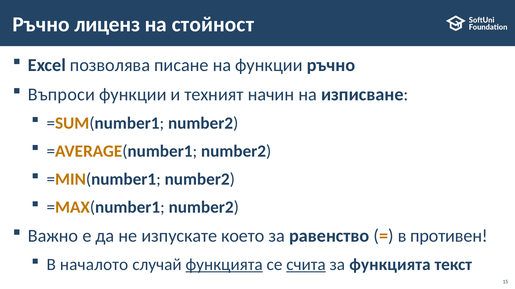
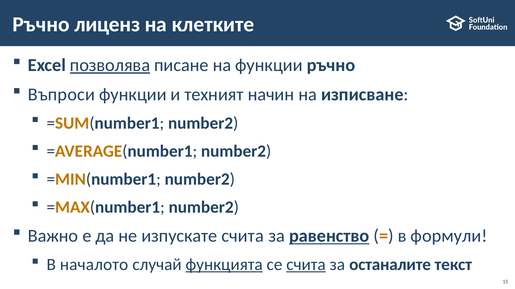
стойност: стойност -> клетките (213, 24)
позволява underline: none -> present (110, 65)
изпускате което: което -> счита (243, 236)
равенство underline: none -> present (329, 236)
противен: противен -> формули (449, 236)
за функцията: функцията -> останалите (390, 265)
